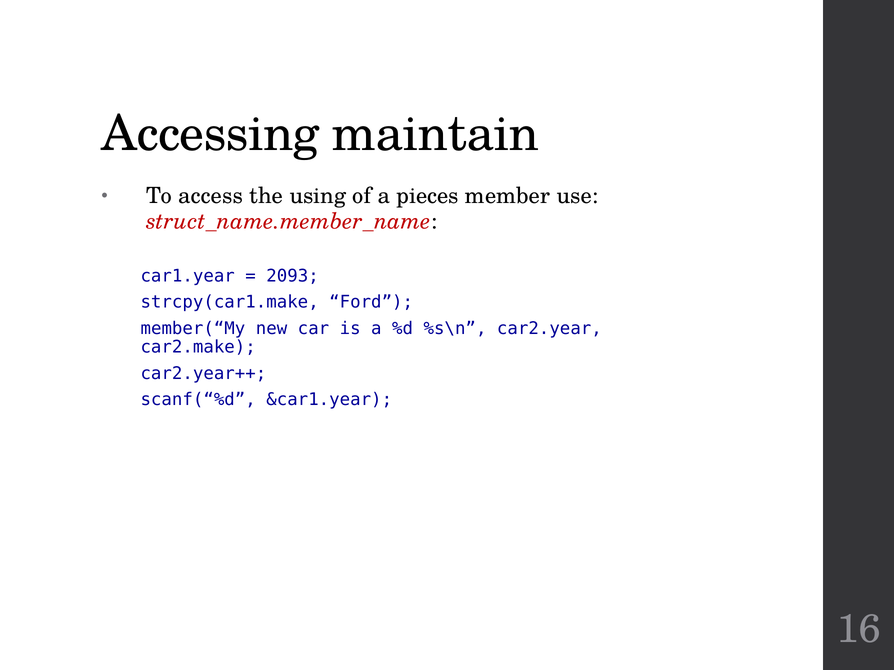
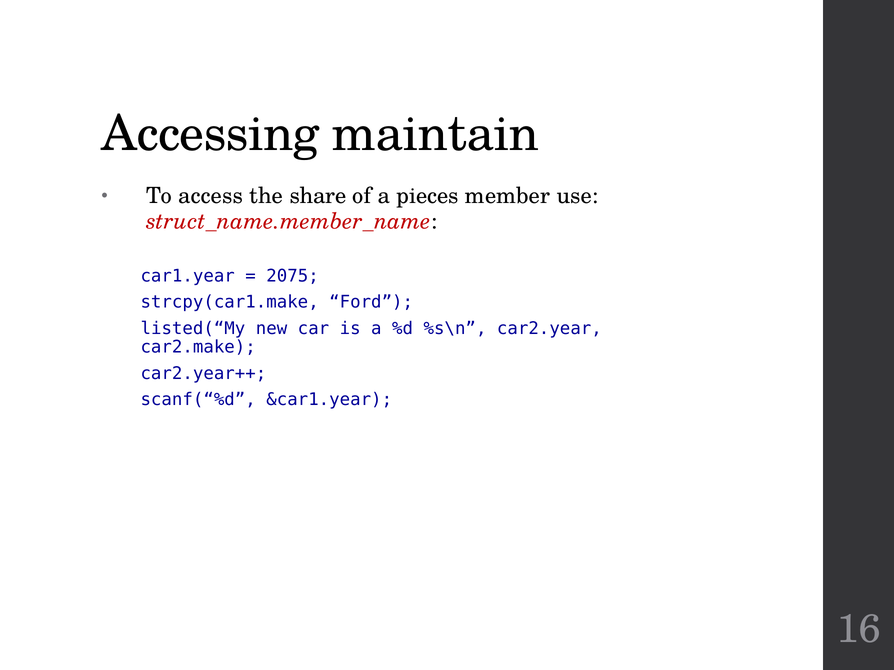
using: using -> share (318, 196)
2093: 2093 -> 2075 (293, 276)
member(“My: member(“My -> listed(“My (193, 329)
